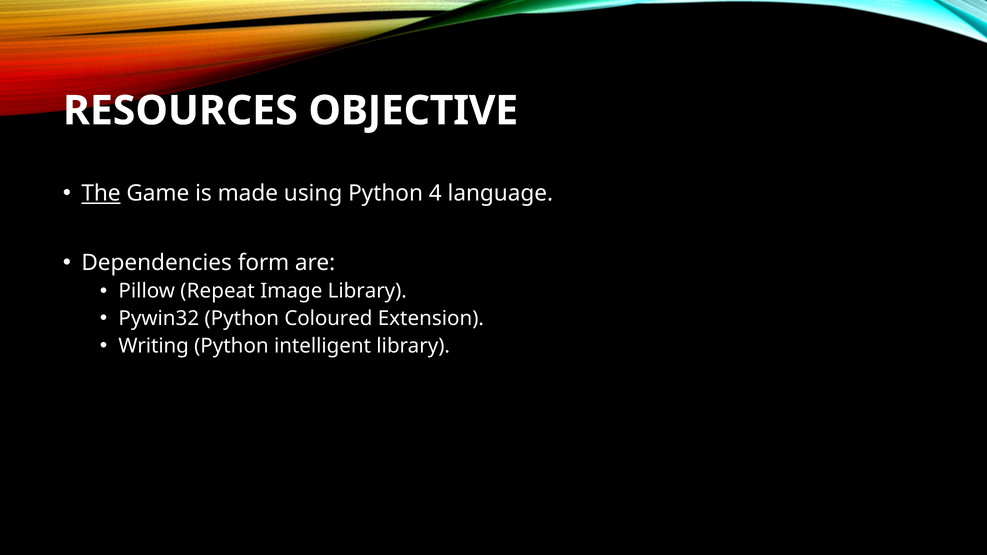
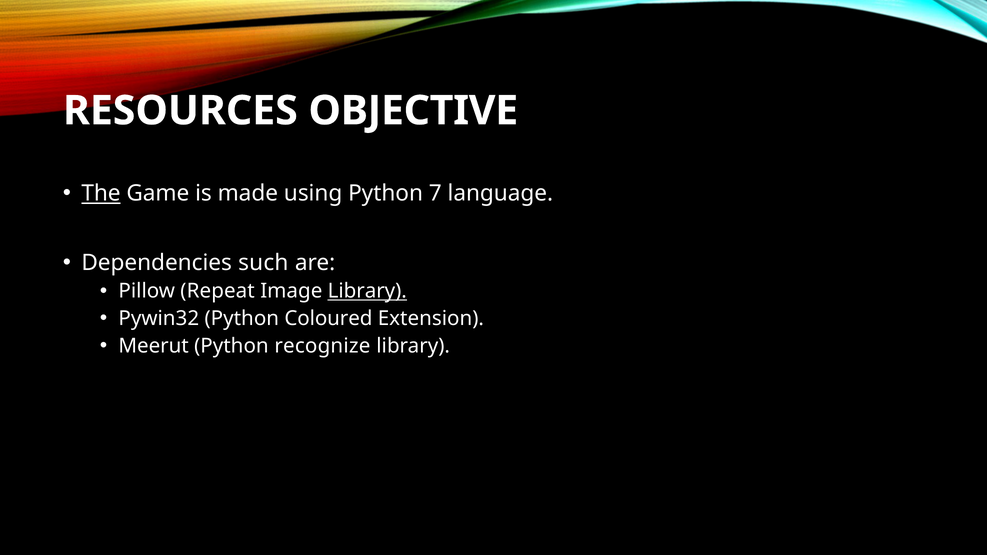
4: 4 -> 7 (435, 193)
form: form -> such (263, 263)
Library underline: none -> present (367, 291)
Writing: Writing -> Meerut (154, 346)
intelligent: intelligent -> recognize (322, 346)
